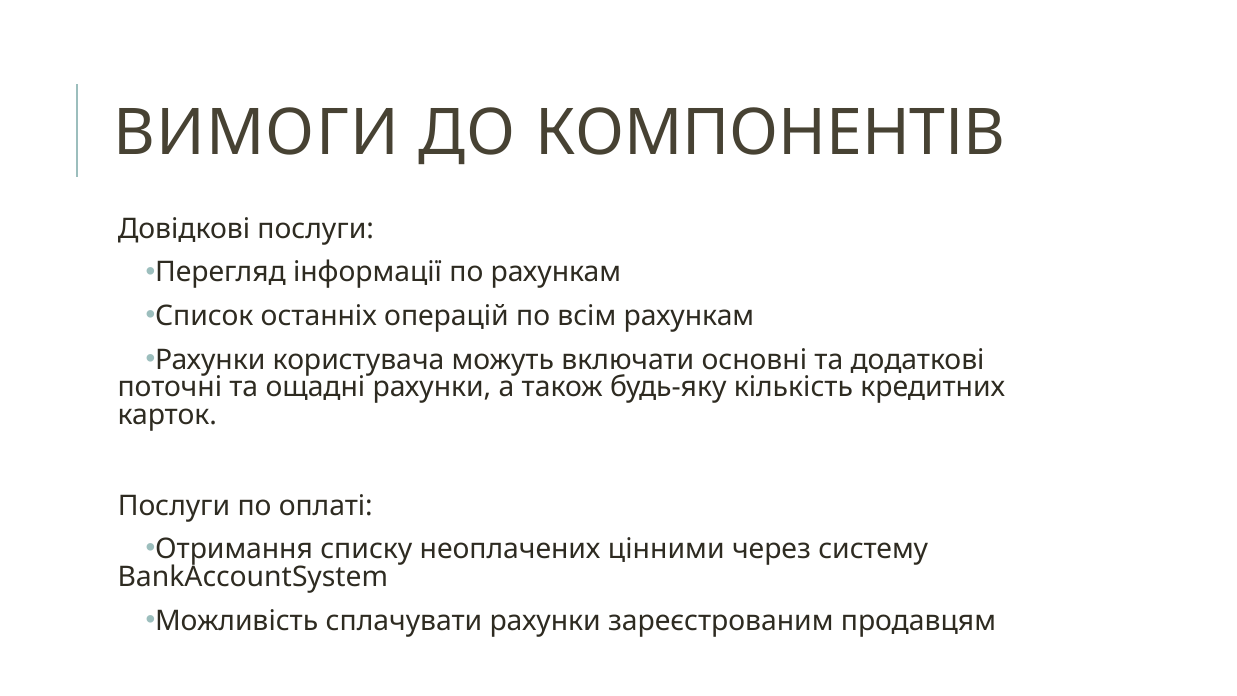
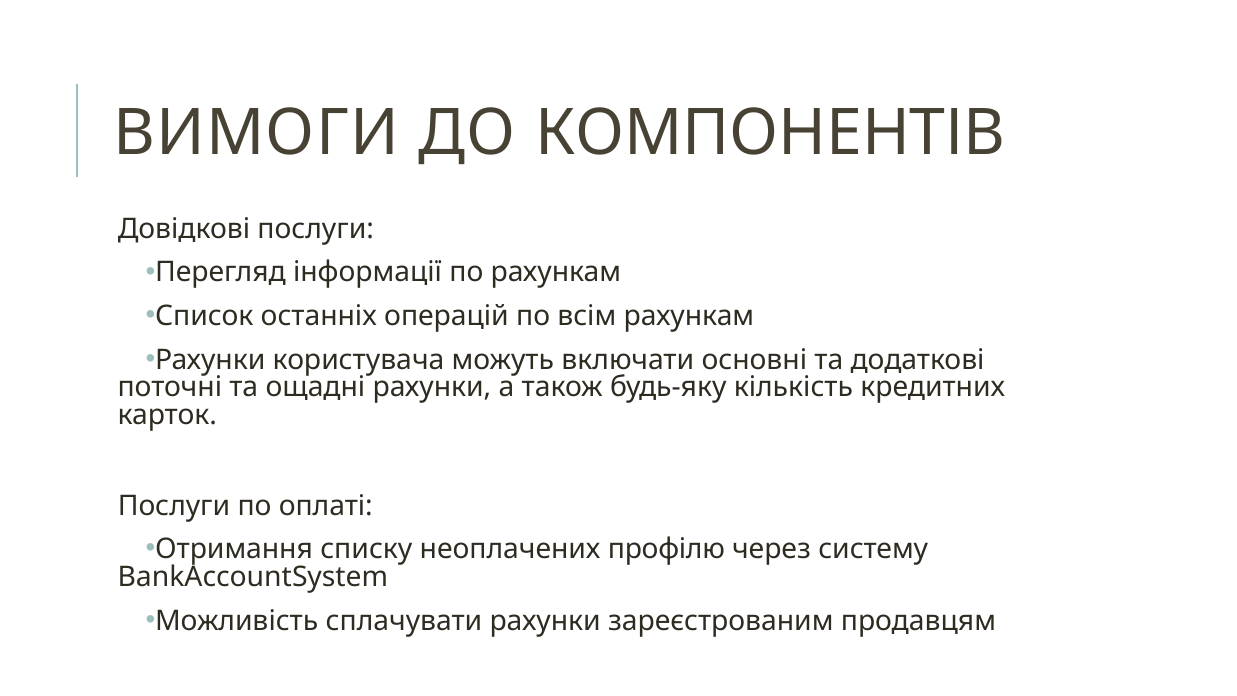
цінними: цінними -> профілю (666, 549)
